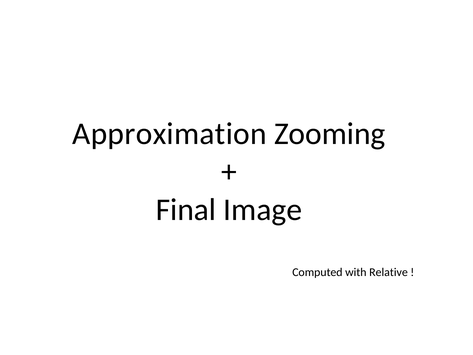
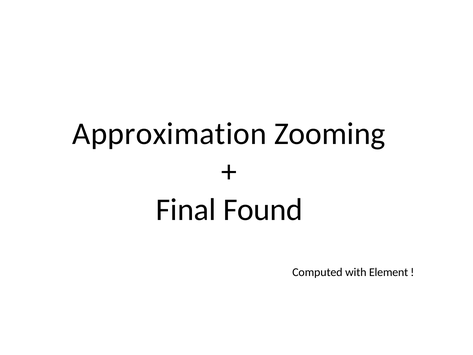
Image: Image -> Found (263, 209)
Relative: Relative -> Element (389, 272)
